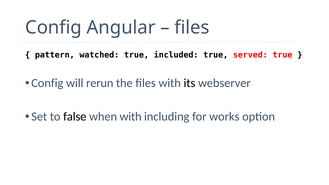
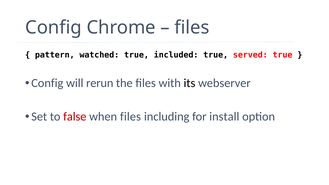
Angular: Angular -> Chrome (121, 28)
false colour: black -> red (75, 117)
when with: with -> files (130, 117)
works: works -> install (224, 117)
